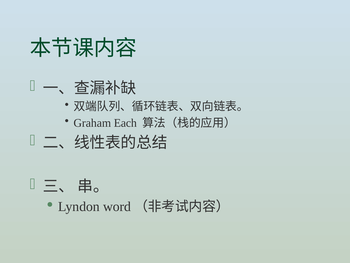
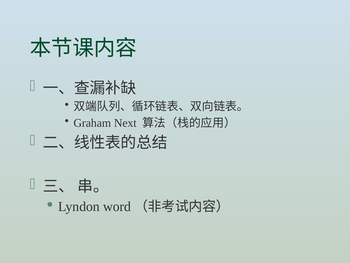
Each: Each -> Next (125, 123)
